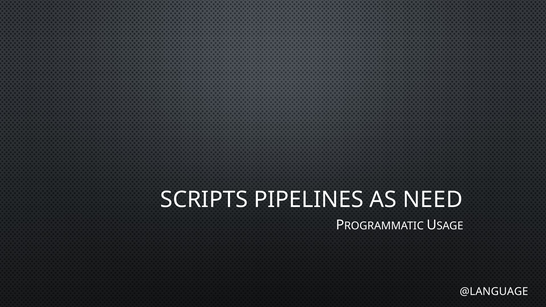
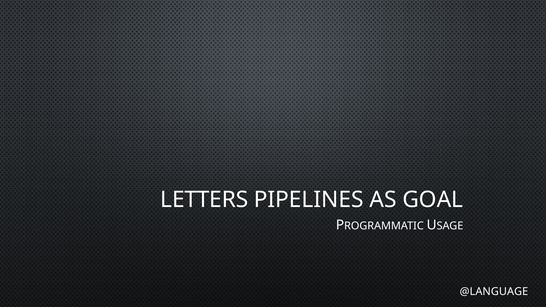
SCRIPTS: SCRIPTS -> LETTERS (204, 200)
NEED: NEED -> GOAL (433, 200)
